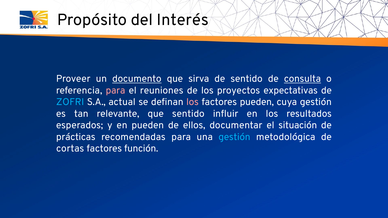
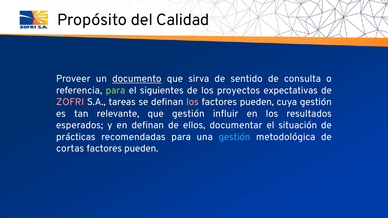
Interés: Interés -> Calidad (183, 20)
consulta underline: present -> none (302, 79)
para colour: pink -> light green (115, 91)
reuniones: reuniones -> siguientes (162, 91)
ZOFRI colour: light blue -> pink (70, 102)
actual: actual -> tareas (122, 102)
que sentido: sentido -> gestión (188, 114)
en pueden: pueden -> definan (148, 125)
función: función -> pueden (141, 149)
